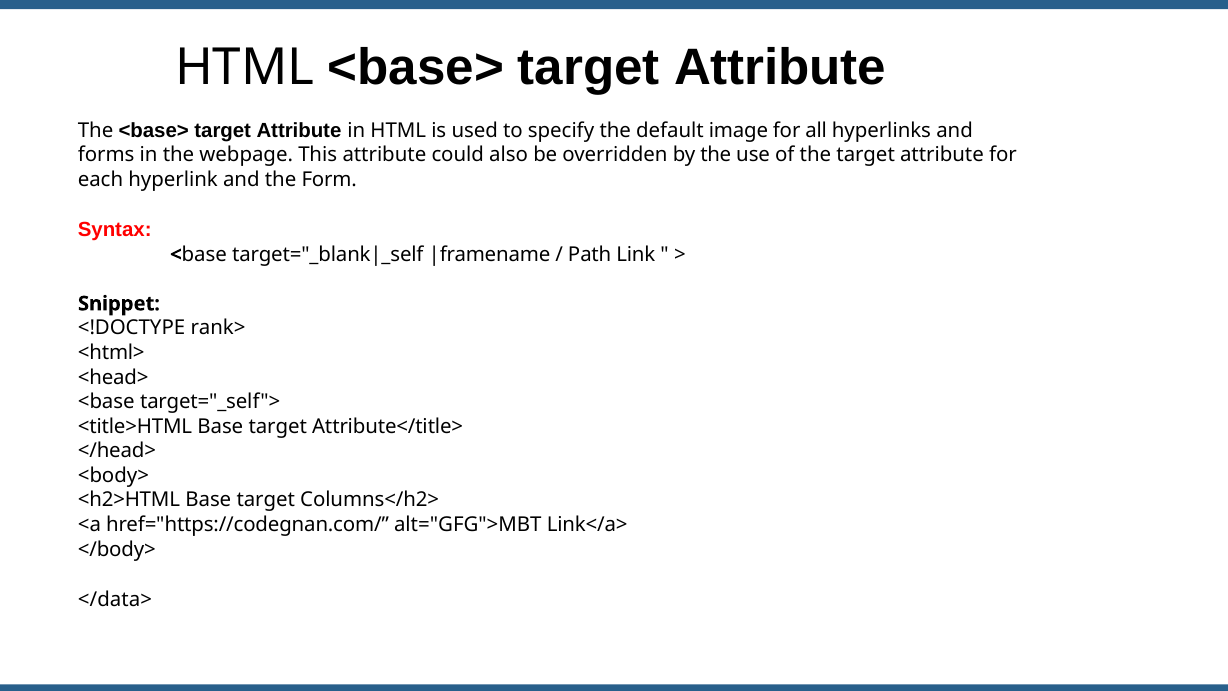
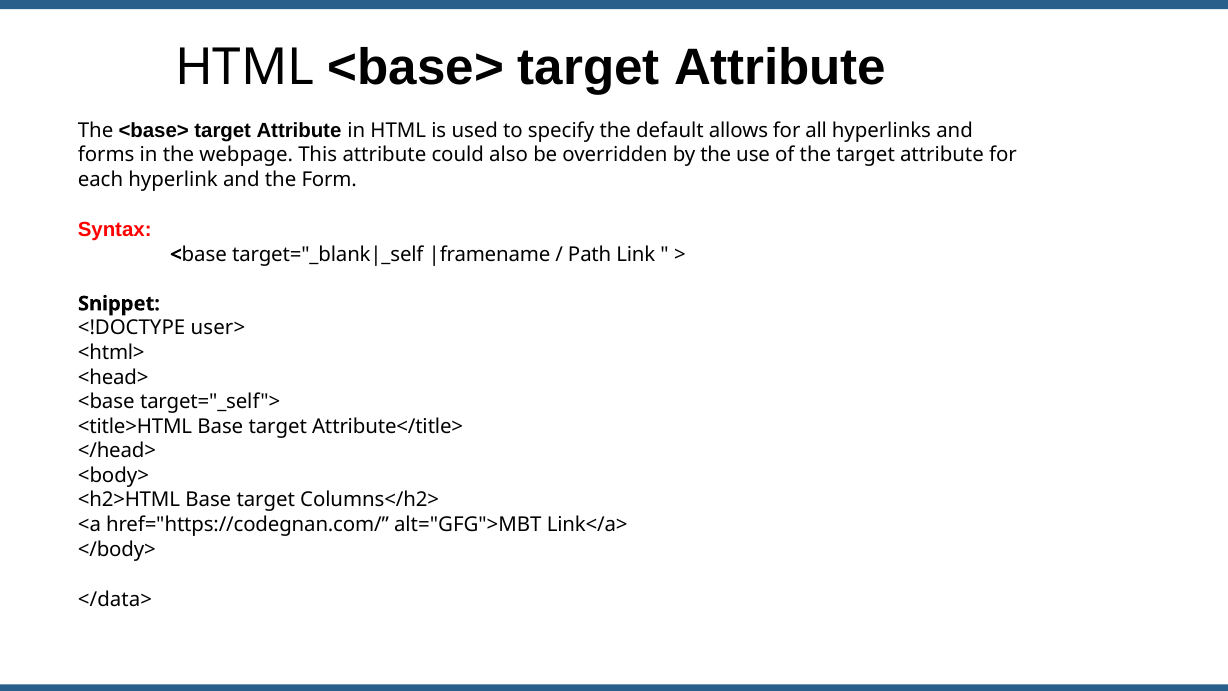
image: image -> allows (738, 130)
rank>: rank> -> user> (218, 328)
